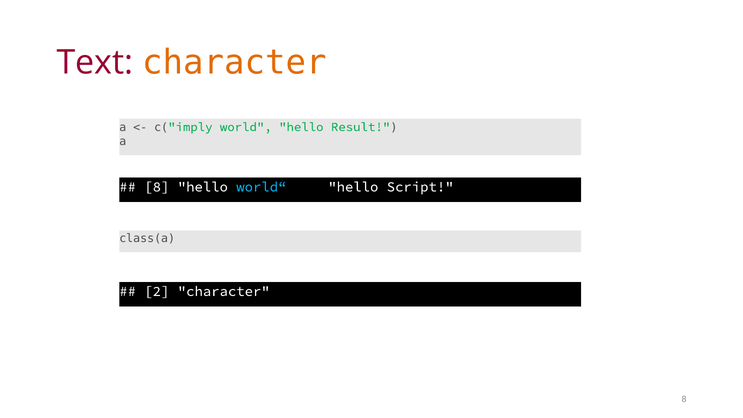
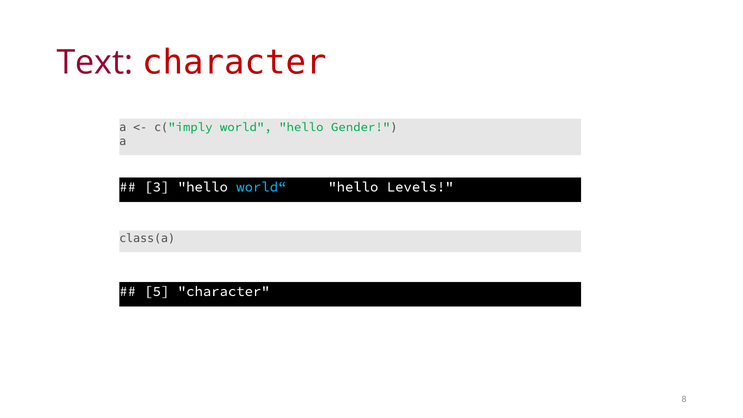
character colour: orange -> red (234, 62)
Result: Result -> Gender (361, 127)
8: 8 -> 3 (157, 187)
Script: Script -> Levels (420, 187)
2: 2 -> 5 (157, 291)
